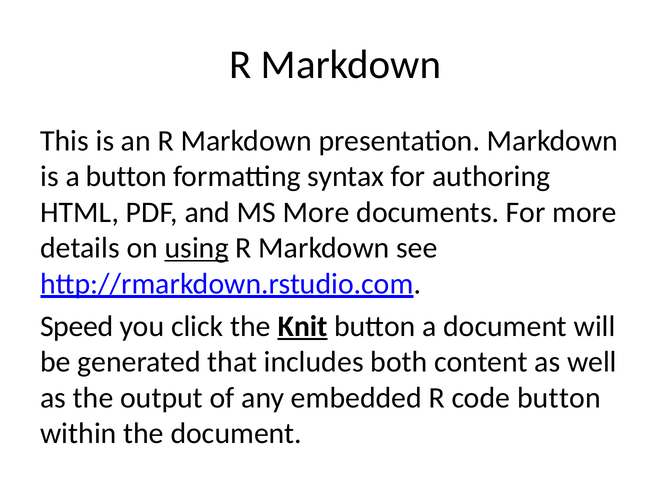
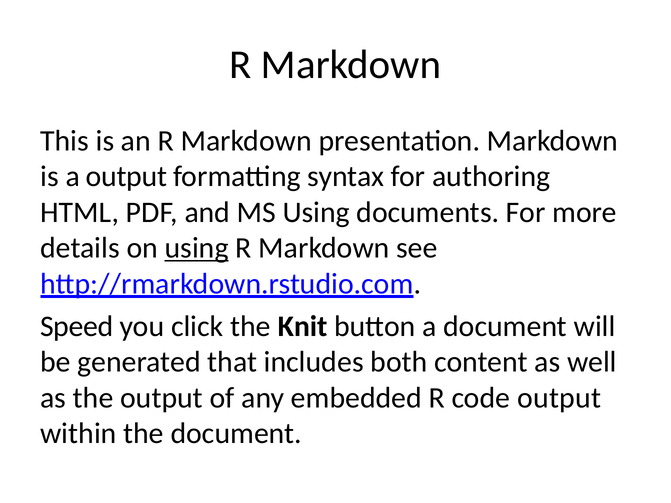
a button: button -> output (127, 177)
MS More: More -> Using (316, 212)
Knit underline: present -> none (303, 326)
code button: button -> output (559, 398)
